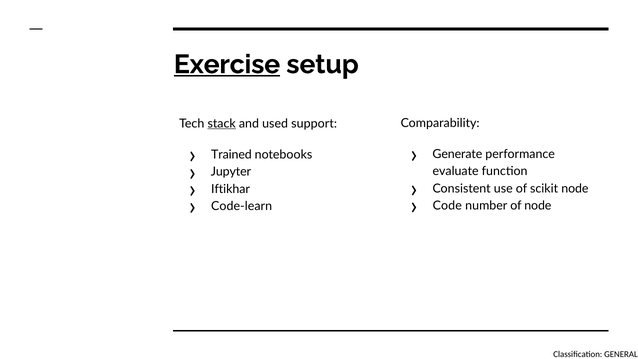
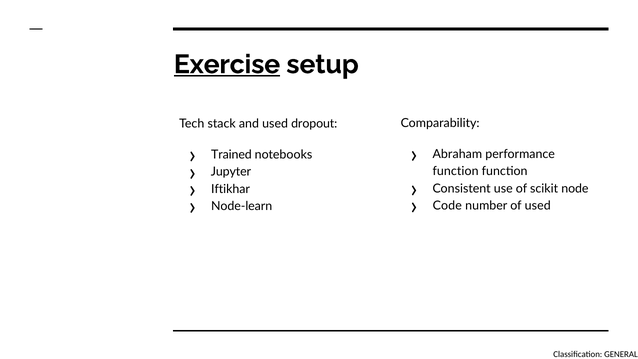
stack underline: present -> none (222, 123)
support: support -> dropout (314, 123)
Generate: Generate -> Abraham (457, 154)
evaluate: evaluate -> function (456, 171)
of node: node -> used (538, 205)
Code-learn: Code-learn -> Node-learn (242, 206)
